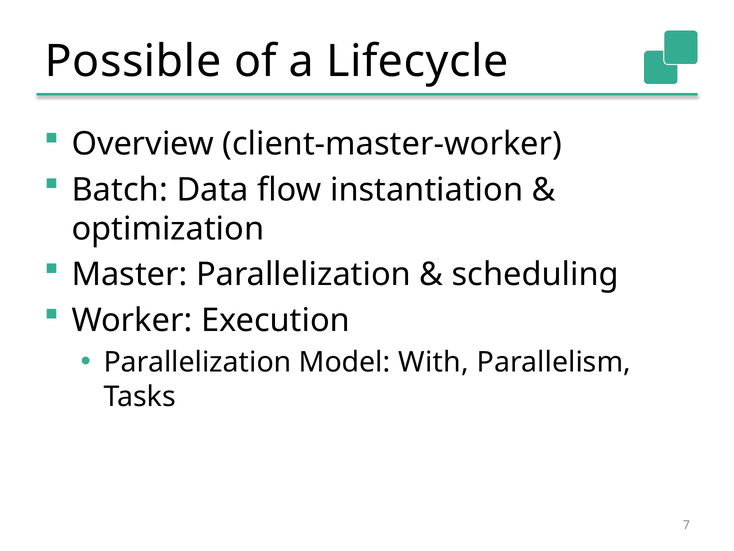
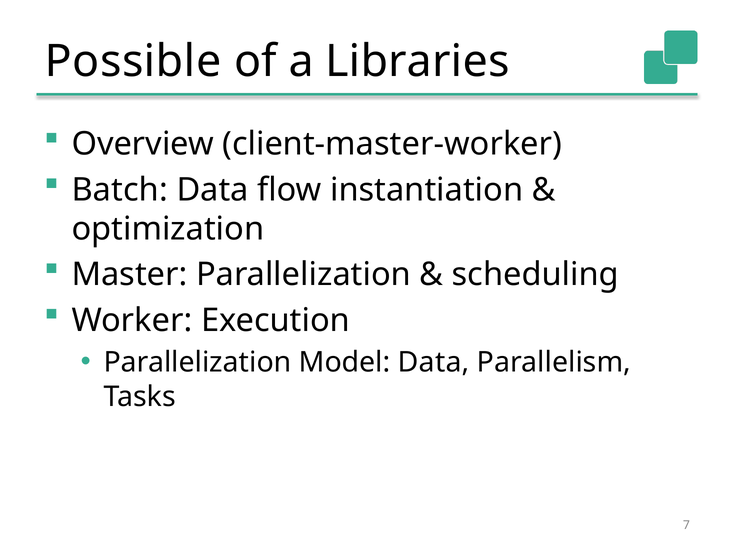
Lifecycle: Lifecycle -> Libraries (417, 61)
Model With: With -> Data (434, 362)
